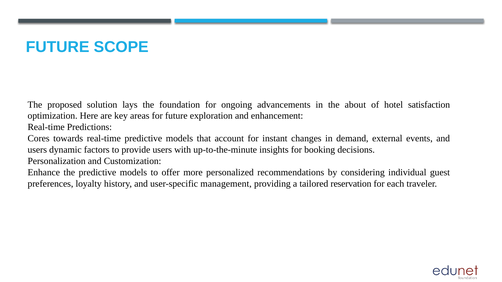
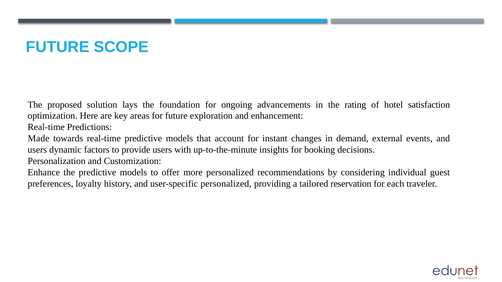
about: about -> rating (355, 105)
Cores: Cores -> Made (39, 139)
user-specific management: management -> personalized (226, 184)
